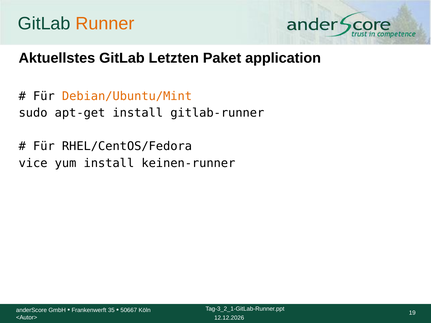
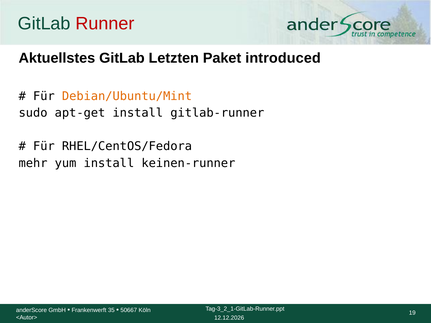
Runner colour: orange -> red (105, 24)
application: application -> introduced (283, 58)
vice: vice -> mehr (33, 163)
